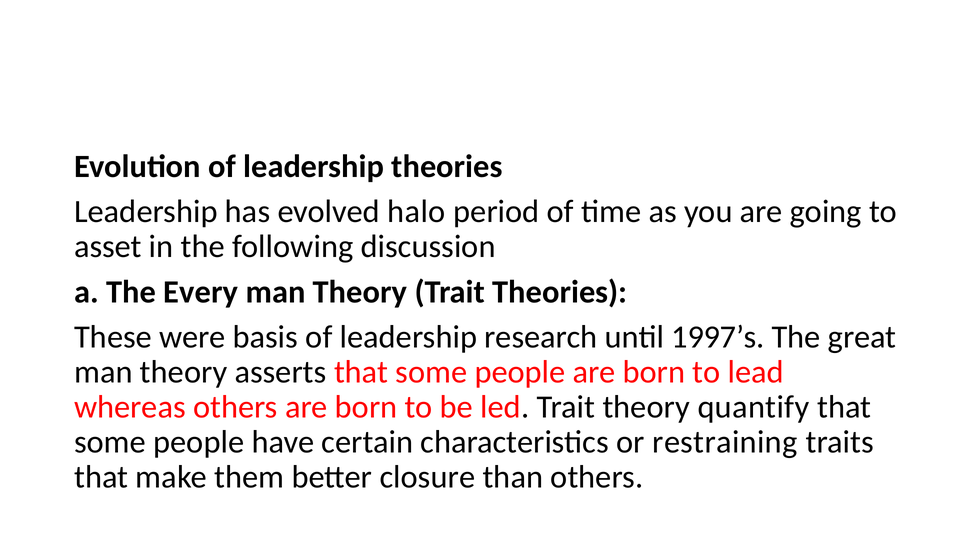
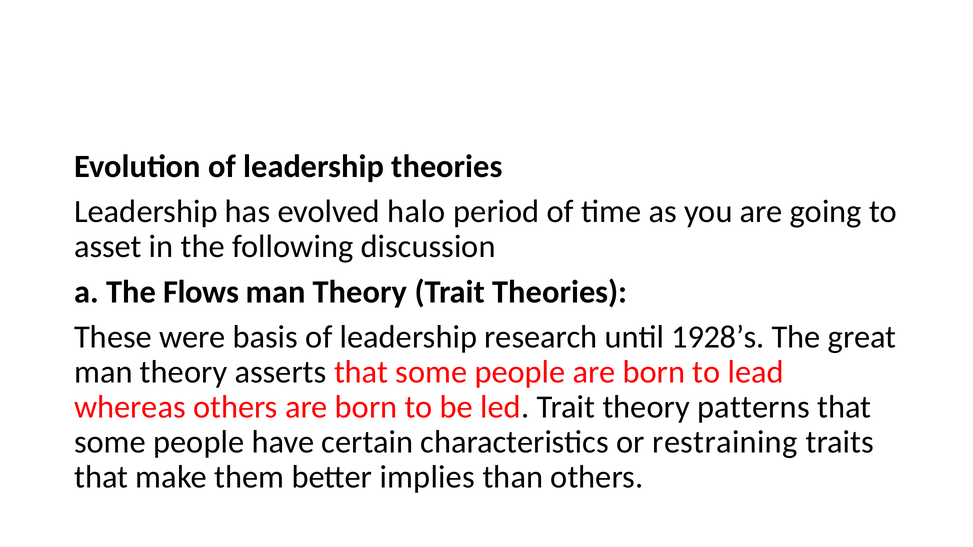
Every: Every -> Flows (201, 292)
1997’s: 1997’s -> 1928’s (718, 337)
quantify: quantify -> patterns (753, 407)
closure: closure -> implies (427, 478)
